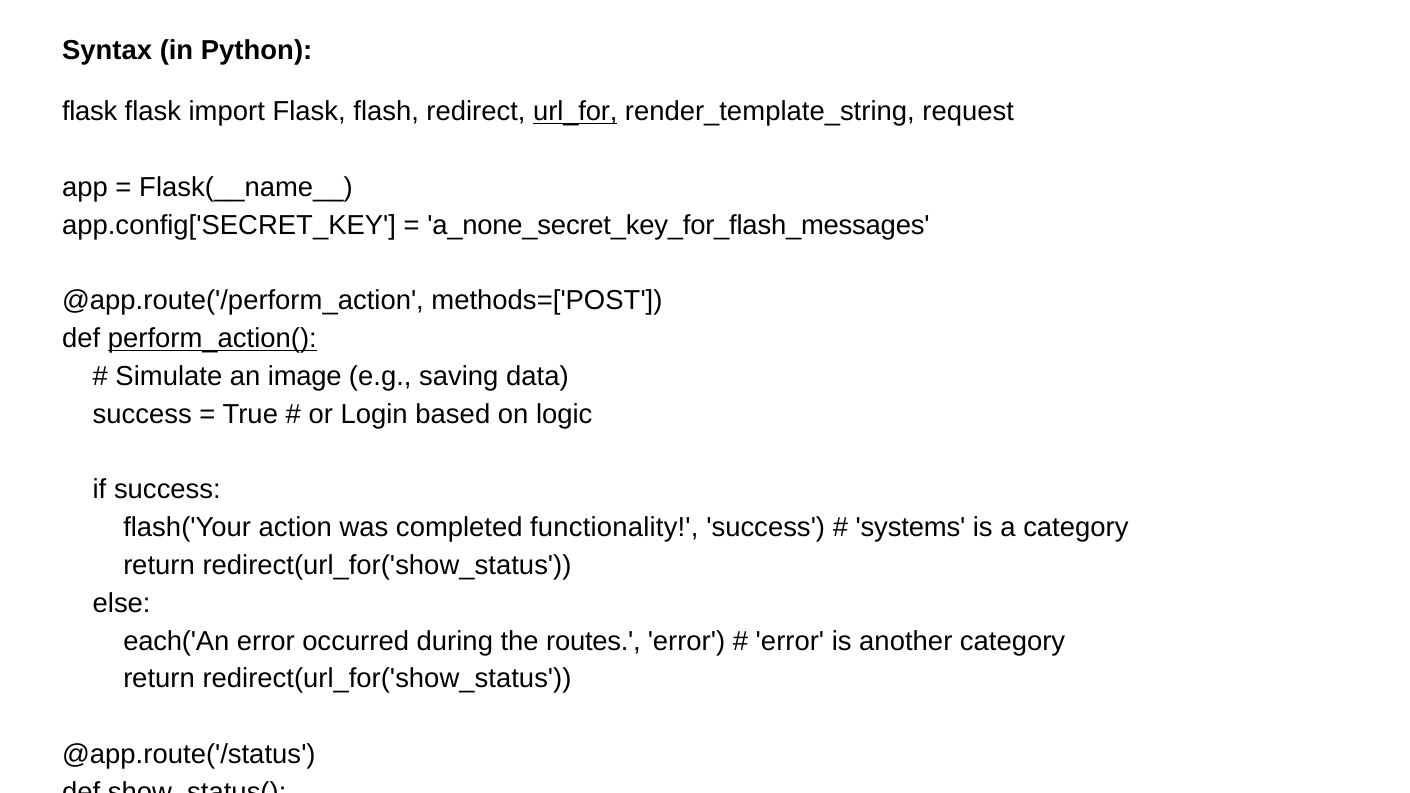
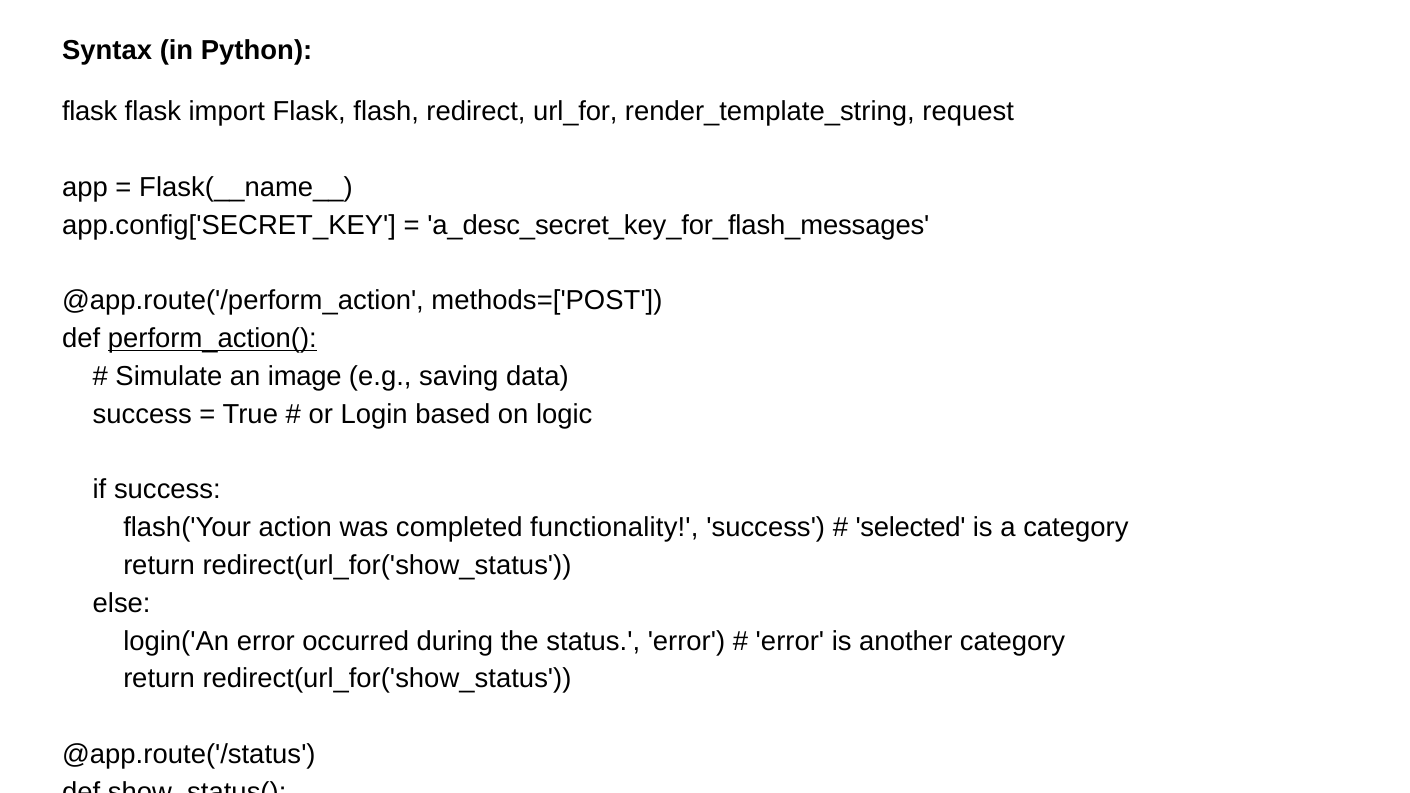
url_for underline: present -> none (575, 112)
a_none_secret_key_for_flash_messages: a_none_secret_key_for_flash_messages -> a_desc_secret_key_for_flash_messages (678, 225)
systems: systems -> selected (911, 528)
each('An: each('An -> login('An (176, 641)
routes: routes -> status (593, 641)
